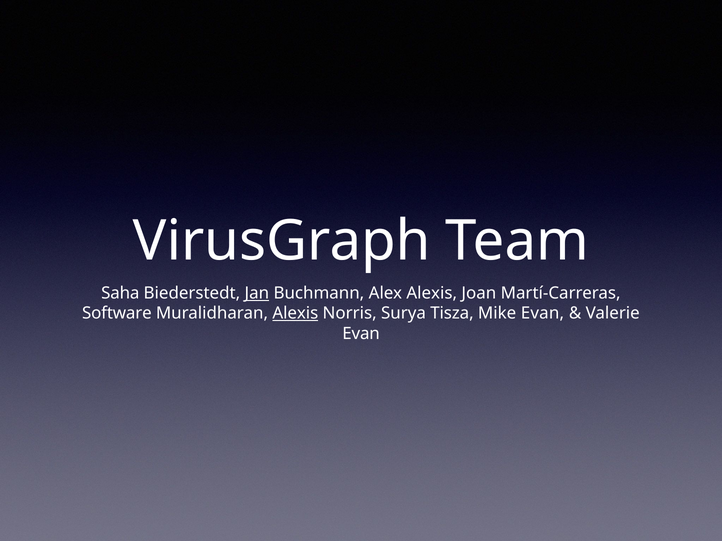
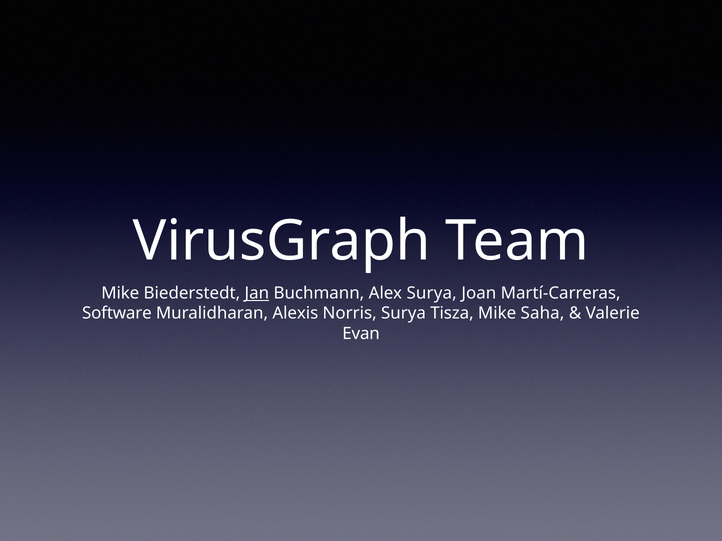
Saha: Saha -> Mike (120, 293)
Alex Alexis: Alexis -> Surya (432, 293)
Alexis underline: present -> none (295, 314)
Mike Evan: Evan -> Saha (542, 314)
